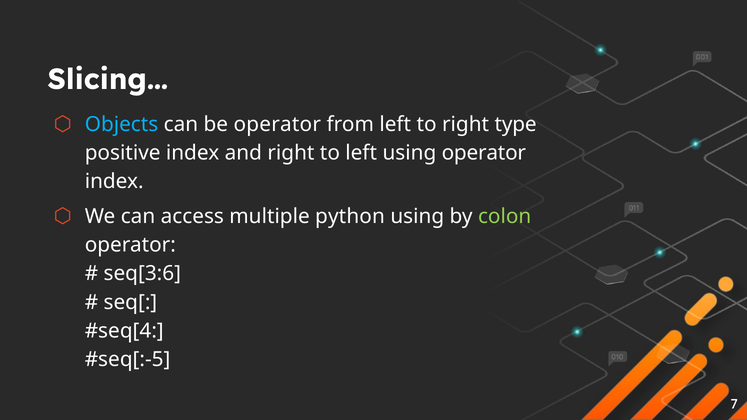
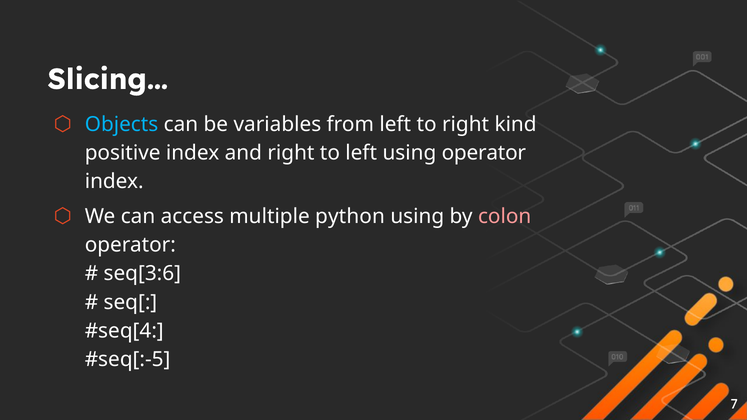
be operator: operator -> variables (277, 124)
type: type -> kind (516, 124)
colon colour: light green -> pink (505, 216)
